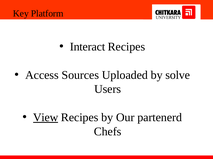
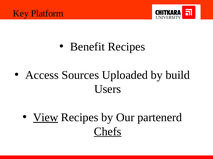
Interact: Interact -> Benefit (87, 47)
solve: solve -> build (178, 75)
Chefs underline: none -> present (108, 132)
